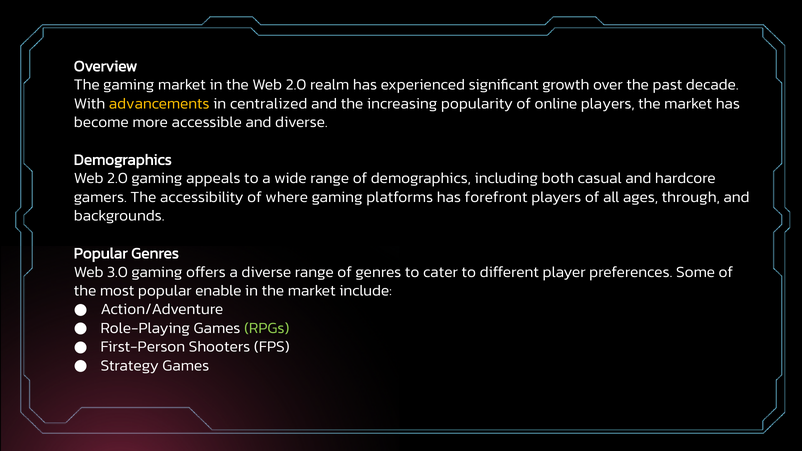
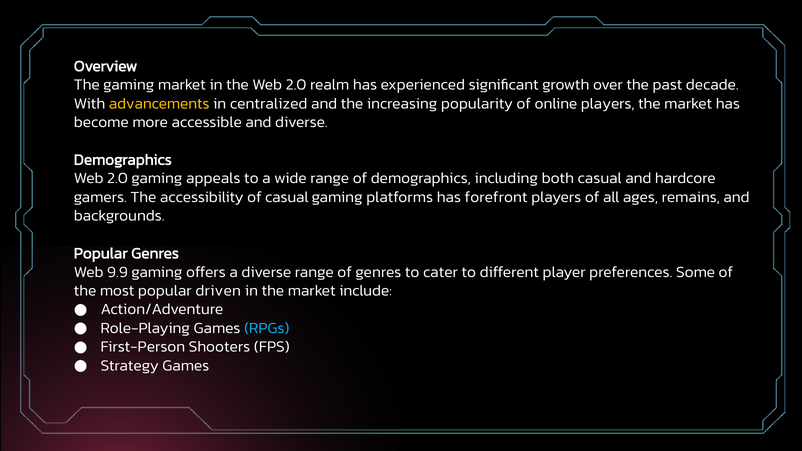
of where: where -> casual (287, 197)
through: through -> remains (691, 197)
3.0: 3.0 -> 9.9 (117, 272)
enable: enable -> driven (218, 291)
RPGs colour: light green -> light blue (267, 328)
